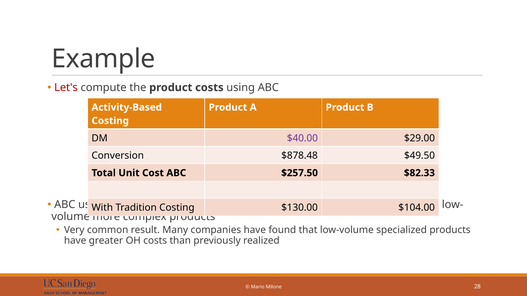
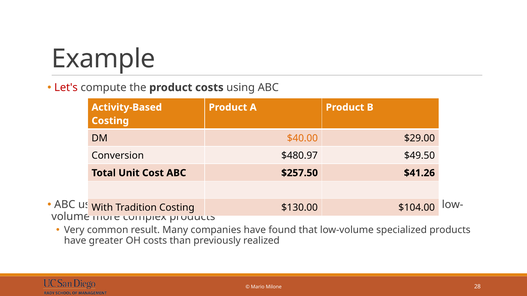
$40.00 colour: purple -> orange (302, 138)
$878.48: $878.48 -> $480.97 (300, 156)
$82.33: $82.33 -> $41.26 (419, 173)
